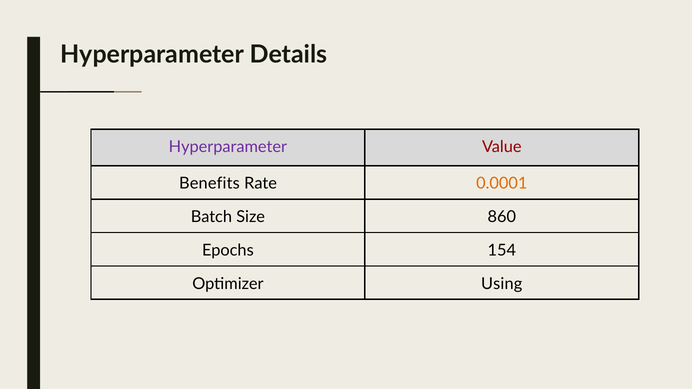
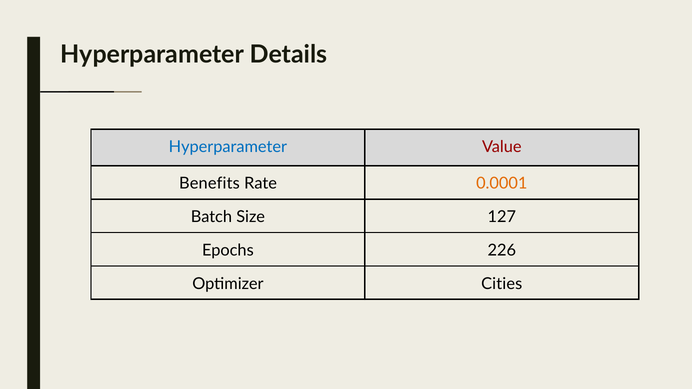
Hyperparameter colour: purple -> blue (228, 147)
860: 860 -> 127 (502, 217)
154: 154 -> 226 (502, 250)
Using: Using -> Cities (502, 284)
